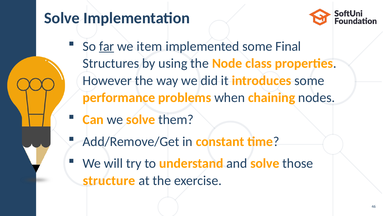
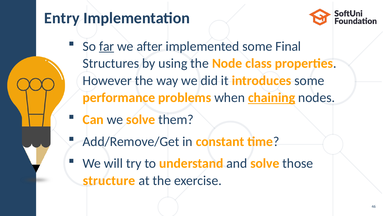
Solve: Solve -> Entry (62, 18)
item: item -> after (150, 46)
chaining underline: none -> present (272, 97)
